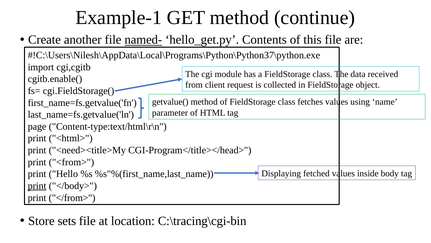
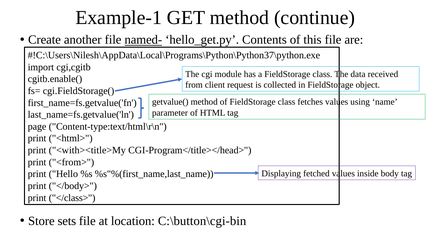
<need><title>My: <need><title>My -> <with><title>My (87, 150)
print underline: present -> none (37, 185)
</from>: </from> -> </class> (72, 197)
C:\tracing\cgi-bin: C:\tracing\cgi-bin -> C:\button\cgi-bin (202, 220)
